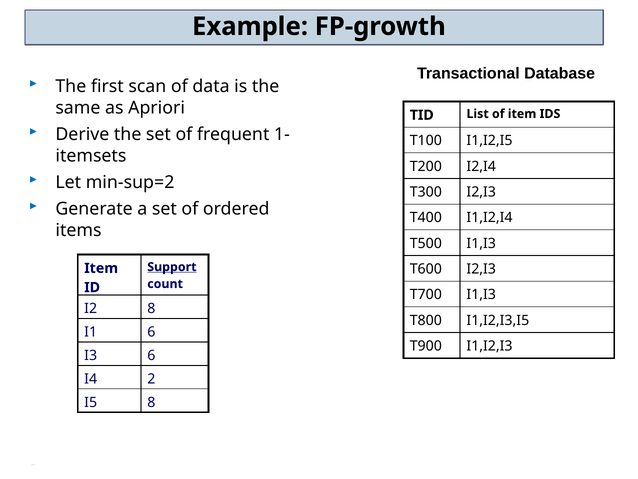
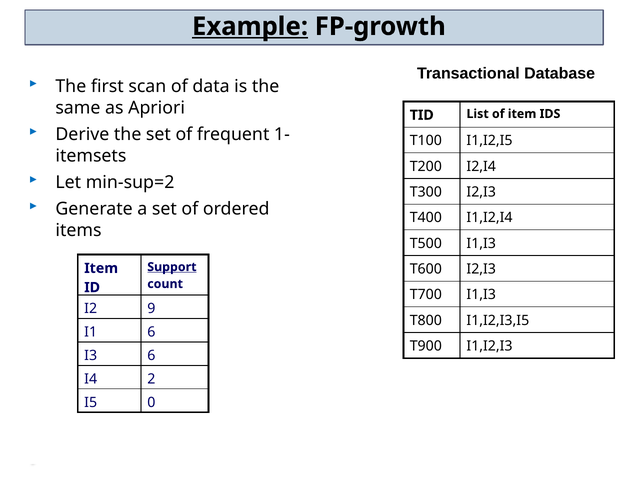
Example underline: none -> present (250, 26)
I2 8: 8 -> 9 (151, 308)
I5 8: 8 -> 0 (151, 402)
